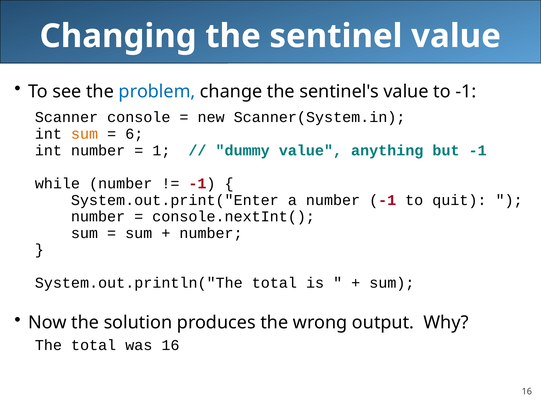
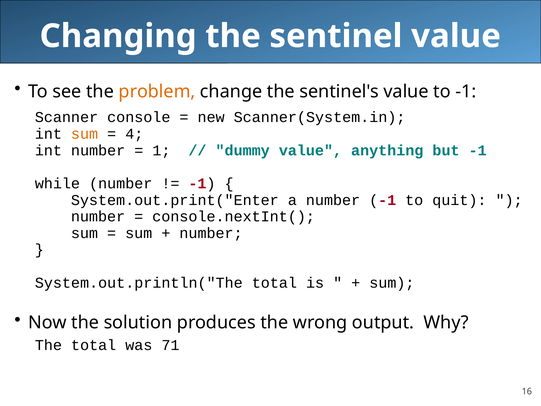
problem colour: blue -> orange (157, 91)
6: 6 -> 4 (134, 134)
was 16: 16 -> 71 (170, 345)
